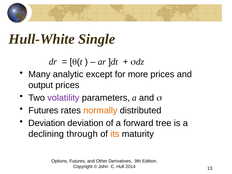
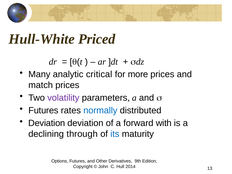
Single: Single -> Priced (97, 39)
except: except -> critical (99, 74)
output: output -> match (41, 85)
normally colour: orange -> blue (100, 110)
tree: tree -> with (164, 123)
its colour: orange -> blue (115, 134)
